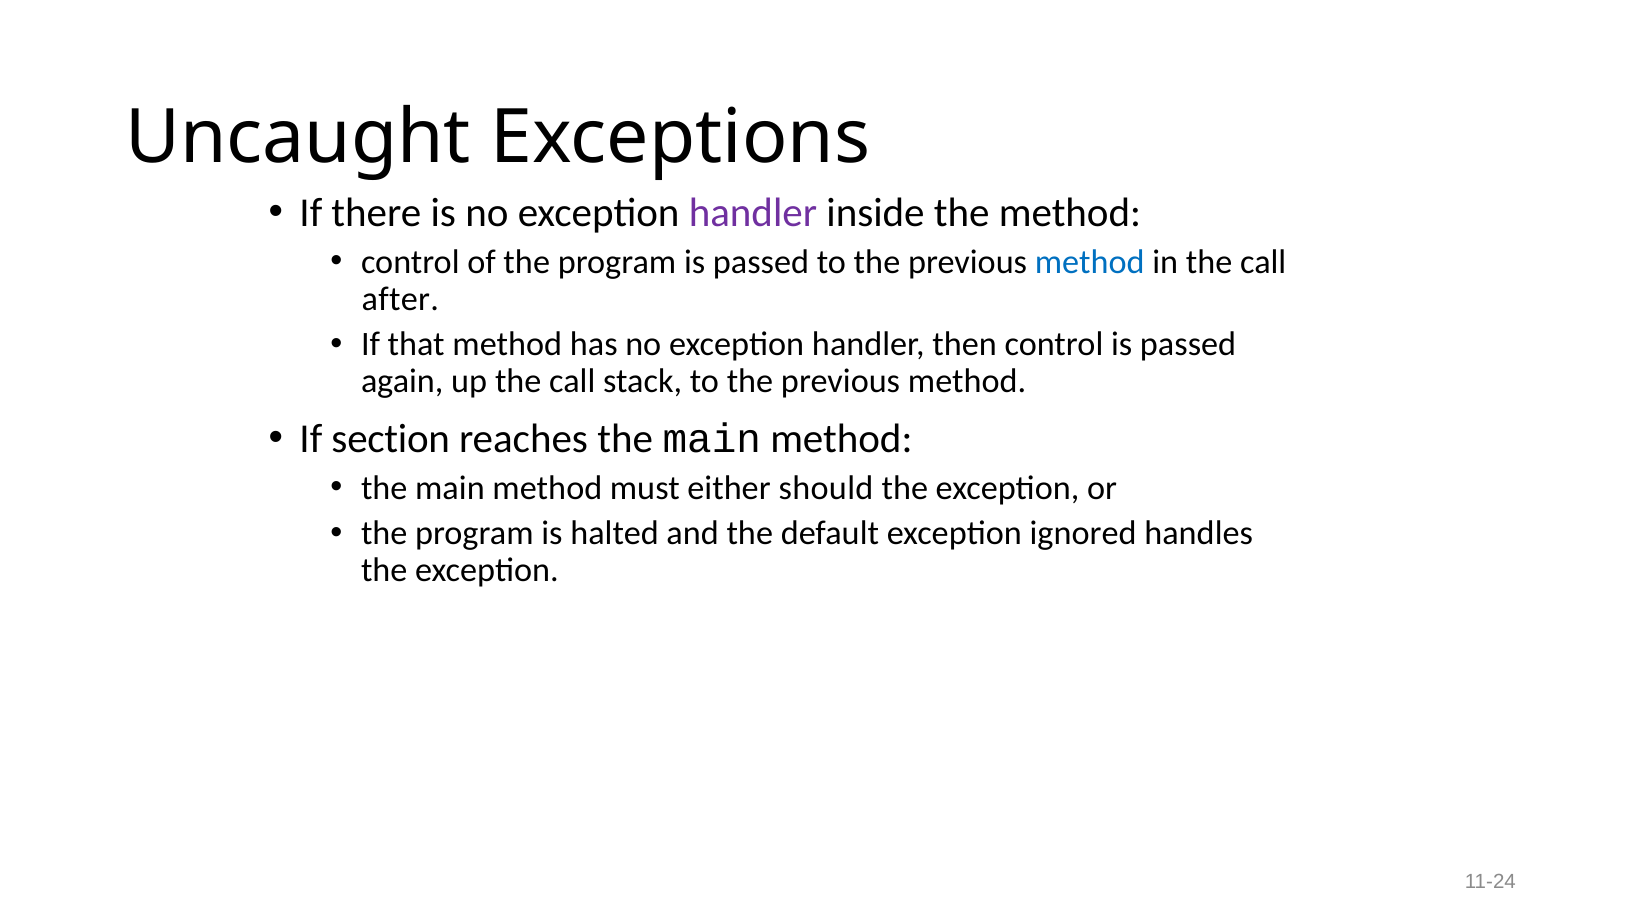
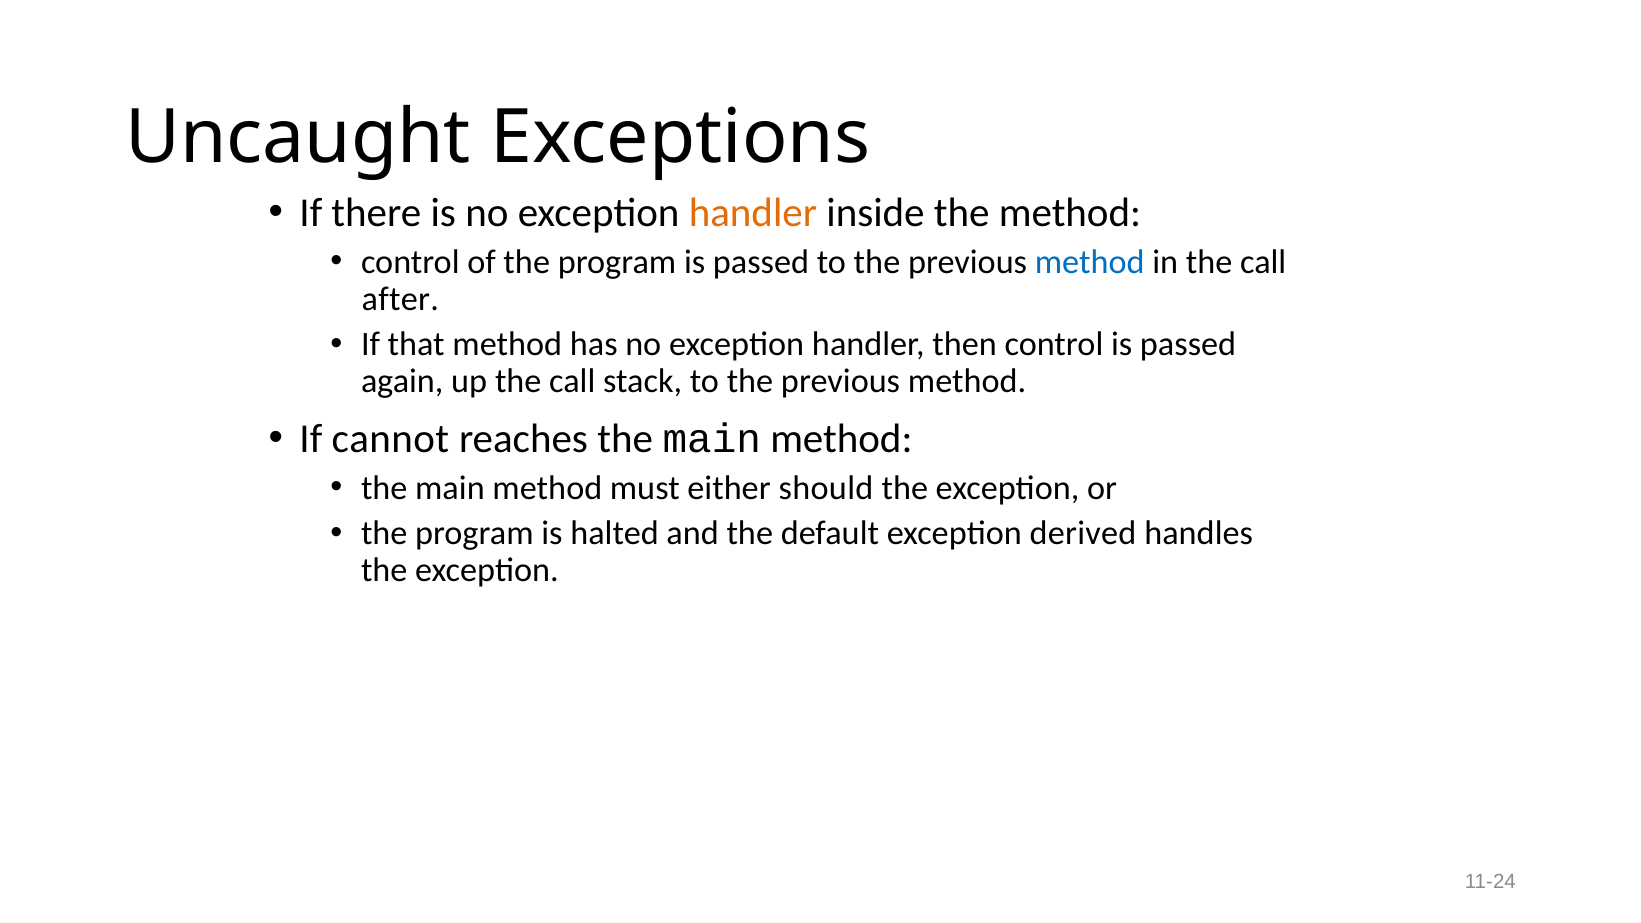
handler colour: purple -> orange (753, 213)
section: section -> cannot (390, 439)
ignored: ignored -> derived (1083, 533)
